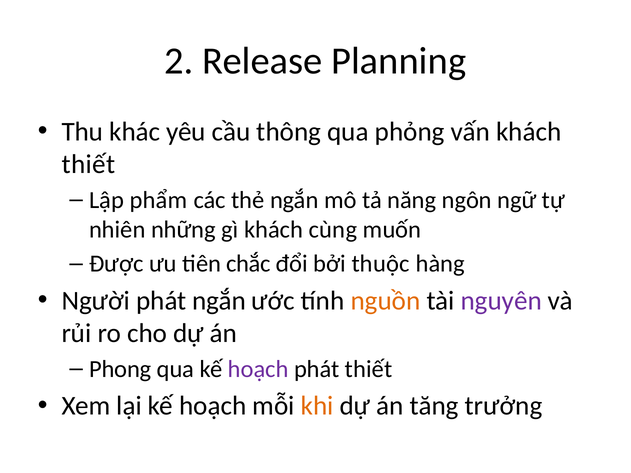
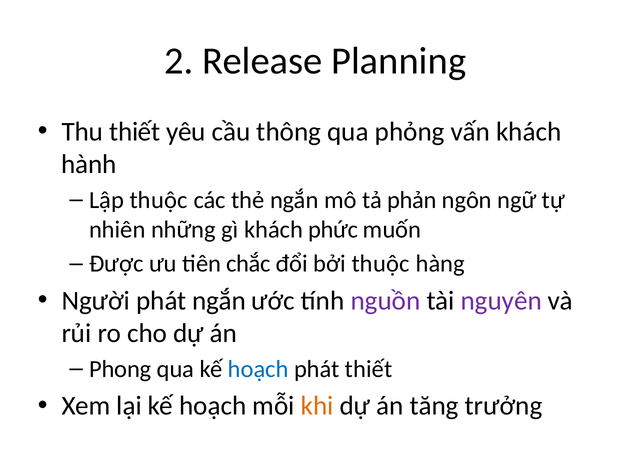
Thu khác: khác -> thiết (135, 132)
thiết: thiết -> hành (89, 164)
Lập phẩm: phẩm -> thuộc (159, 200)
năng: năng -> phản (412, 200)
cùng: cùng -> phức (333, 230)
nguồn colour: orange -> purple (386, 301)
hoạch colour: purple -> blue (258, 369)
